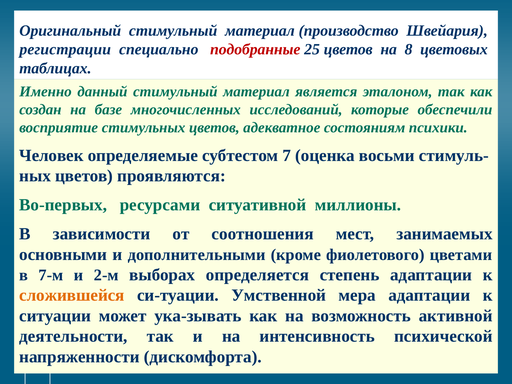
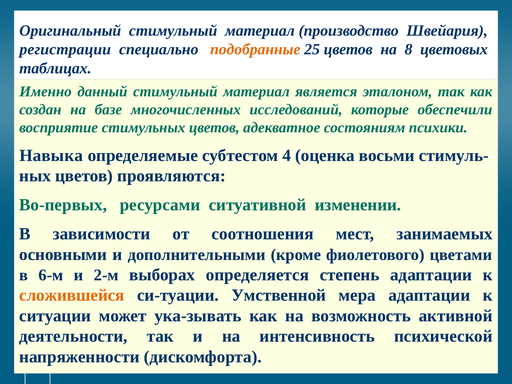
подобранные colour: red -> orange (255, 49)
Человек: Человек -> Навыка (51, 155)
7: 7 -> 4 (287, 155)
миллионы: миллионы -> изменении (358, 205)
7-м: 7-м -> 6-м (51, 275)
